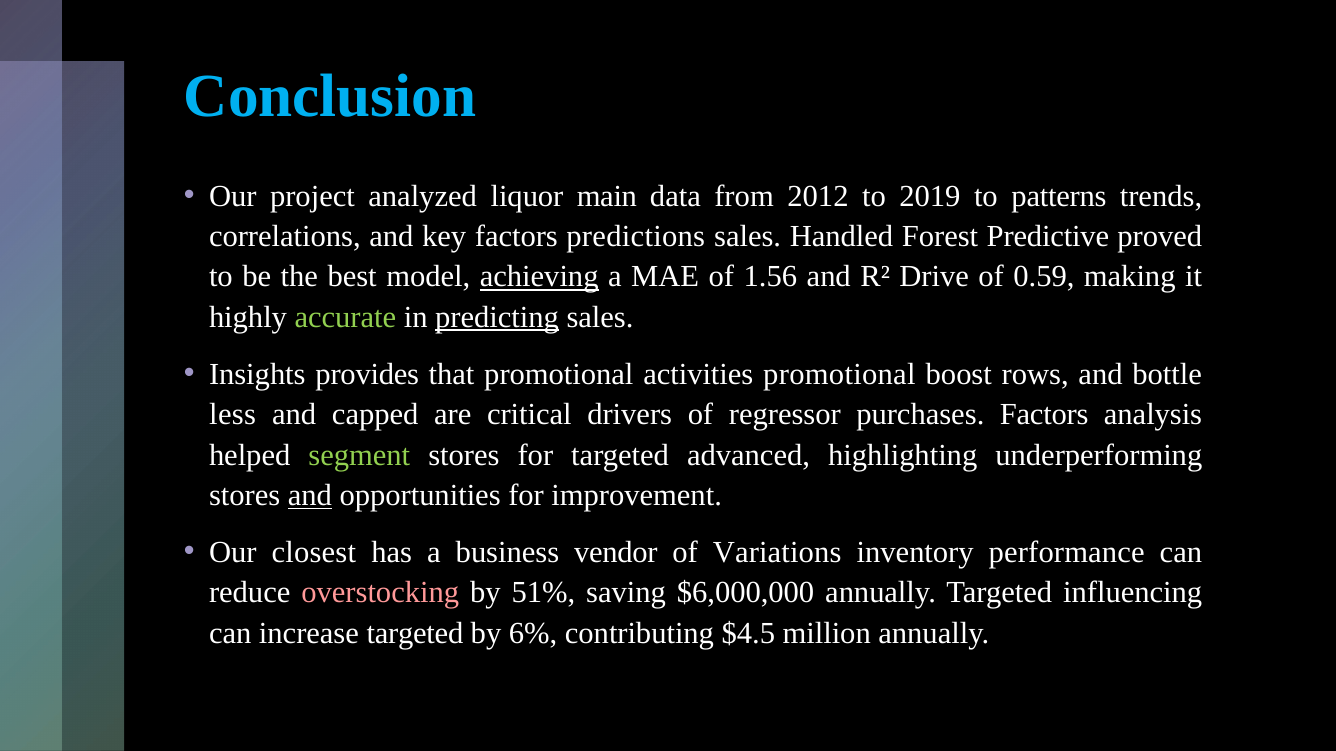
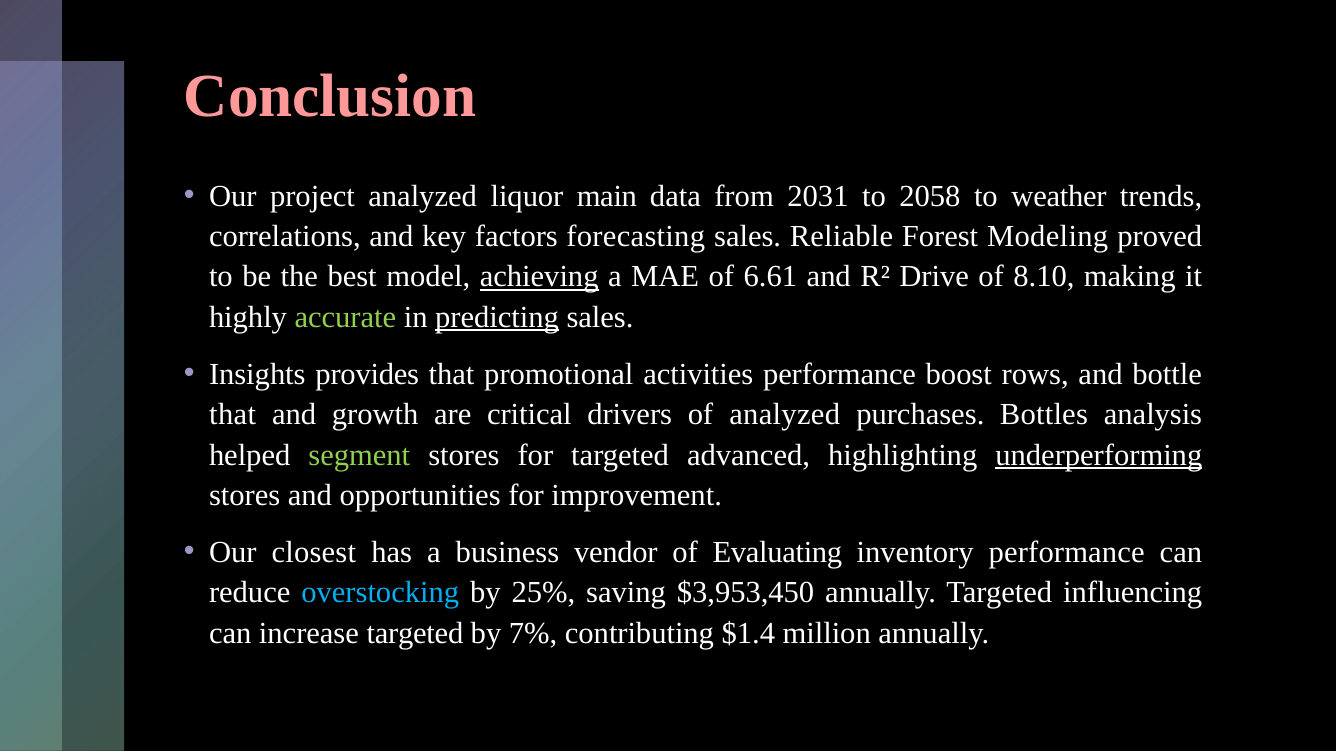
Conclusion colour: light blue -> pink (330, 96)
2012: 2012 -> 2031 (818, 196)
2019: 2019 -> 2058 (930, 196)
patterns: patterns -> weather (1059, 196)
predictions: predictions -> forecasting (636, 237)
Handled: Handled -> Reliable (841, 237)
Predictive: Predictive -> Modeling (1048, 237)
1.56: 1.56 -> 6.61 (770, 277)
0.59: 0.59 -> 8.10 (1044, 277)
activities promotional: promotional -> performance (840, 374)
less: less -> that (233, 415)
capped: capped -> growth (375, 415)
of regressor: regressor -> analyzed (785, 415)
purchases Factors: Factors -> Bottles (1044, 415)
underperforming underline: none -> present (1099, 455)
and underline: present -> none (310, 496)
Variations: Variations -> Evaluating (777, 553)
overstocking colour: pink -> light blue (380, 593)
51%: 51% -> 25% (543, 593)
$6,000,000: $6,000,000 -> $3,953,450 (746, 593)
6%: 6% -> 7% (533, 633)
$4.5: $4.5 -> $1.4 (748, 633)
